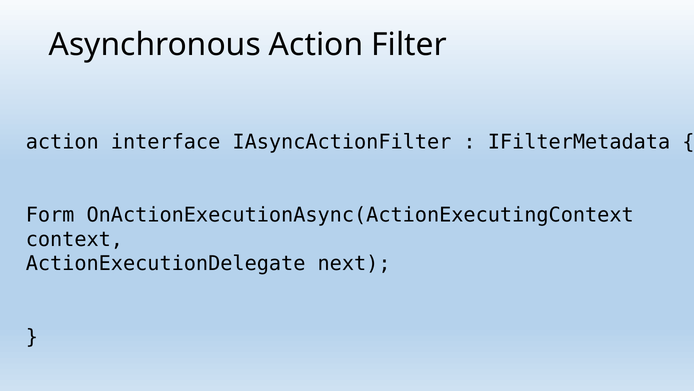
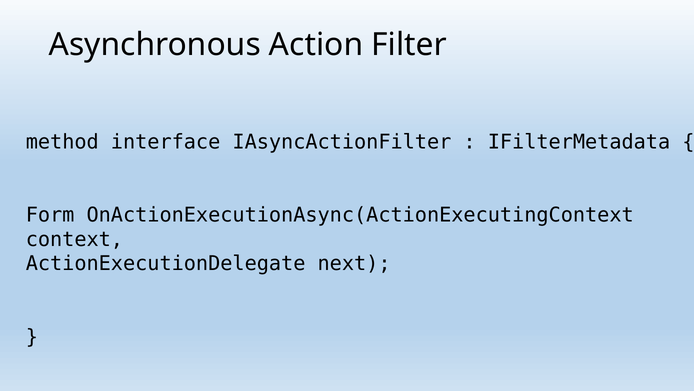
action: action -> method (62, 142)
